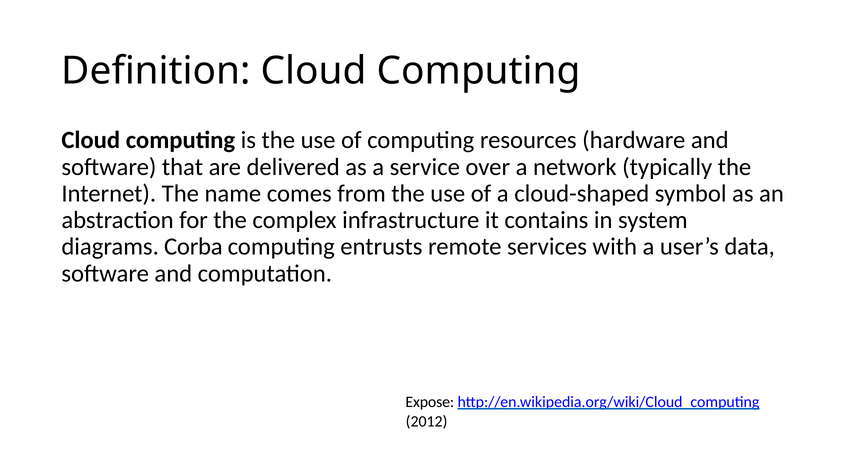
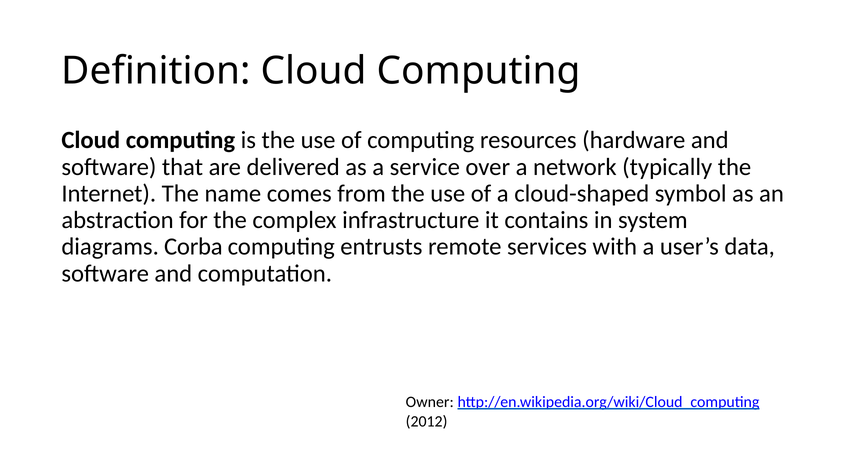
Expose: Expose -> Owner (430, 402)
